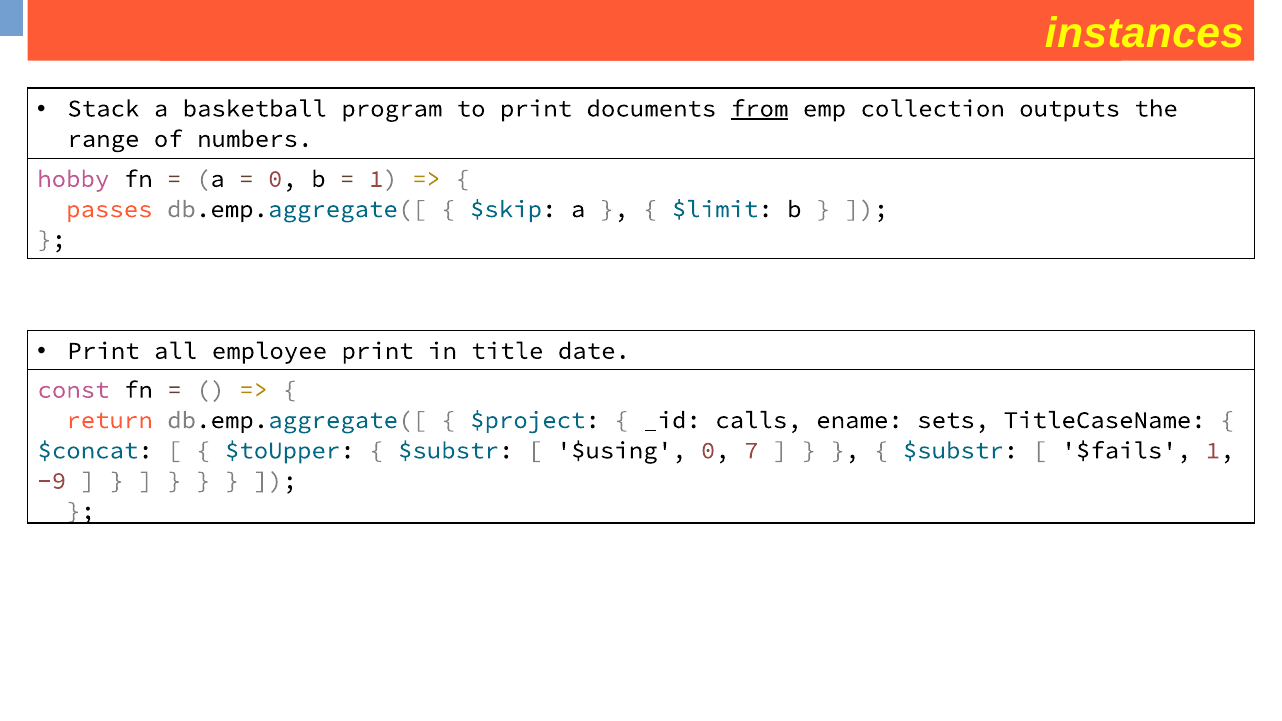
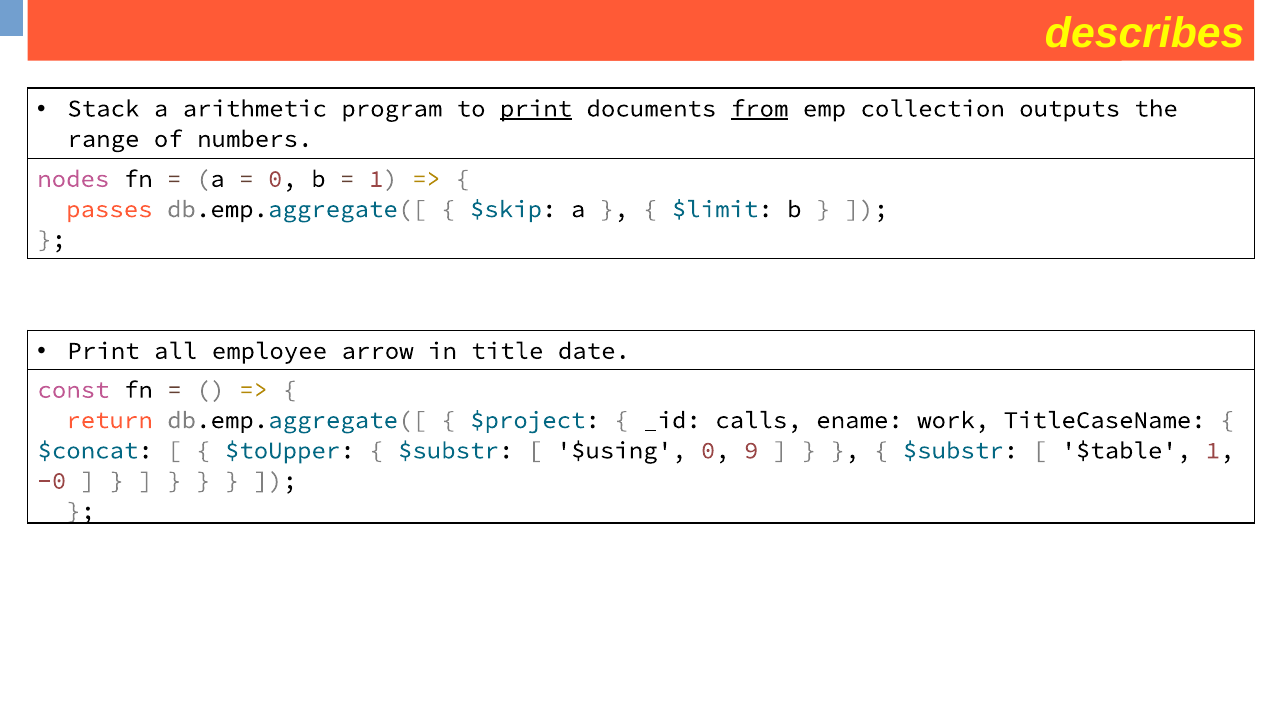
instances: instances -> describes (1145, 33)
basketball: basketball -> arithmetic (255, 109)
print underline: none -> present (536, 109)
hobby: hobby -> nodes (73, 179)
employee print: print -> arrow (378, 351)
sets: sets -> work (953, 420)
7: 7 -> 9 (751, 451)
$fails: $fails -> $table (1126, 451)
-9: -9 -> -0 (52, 481)
